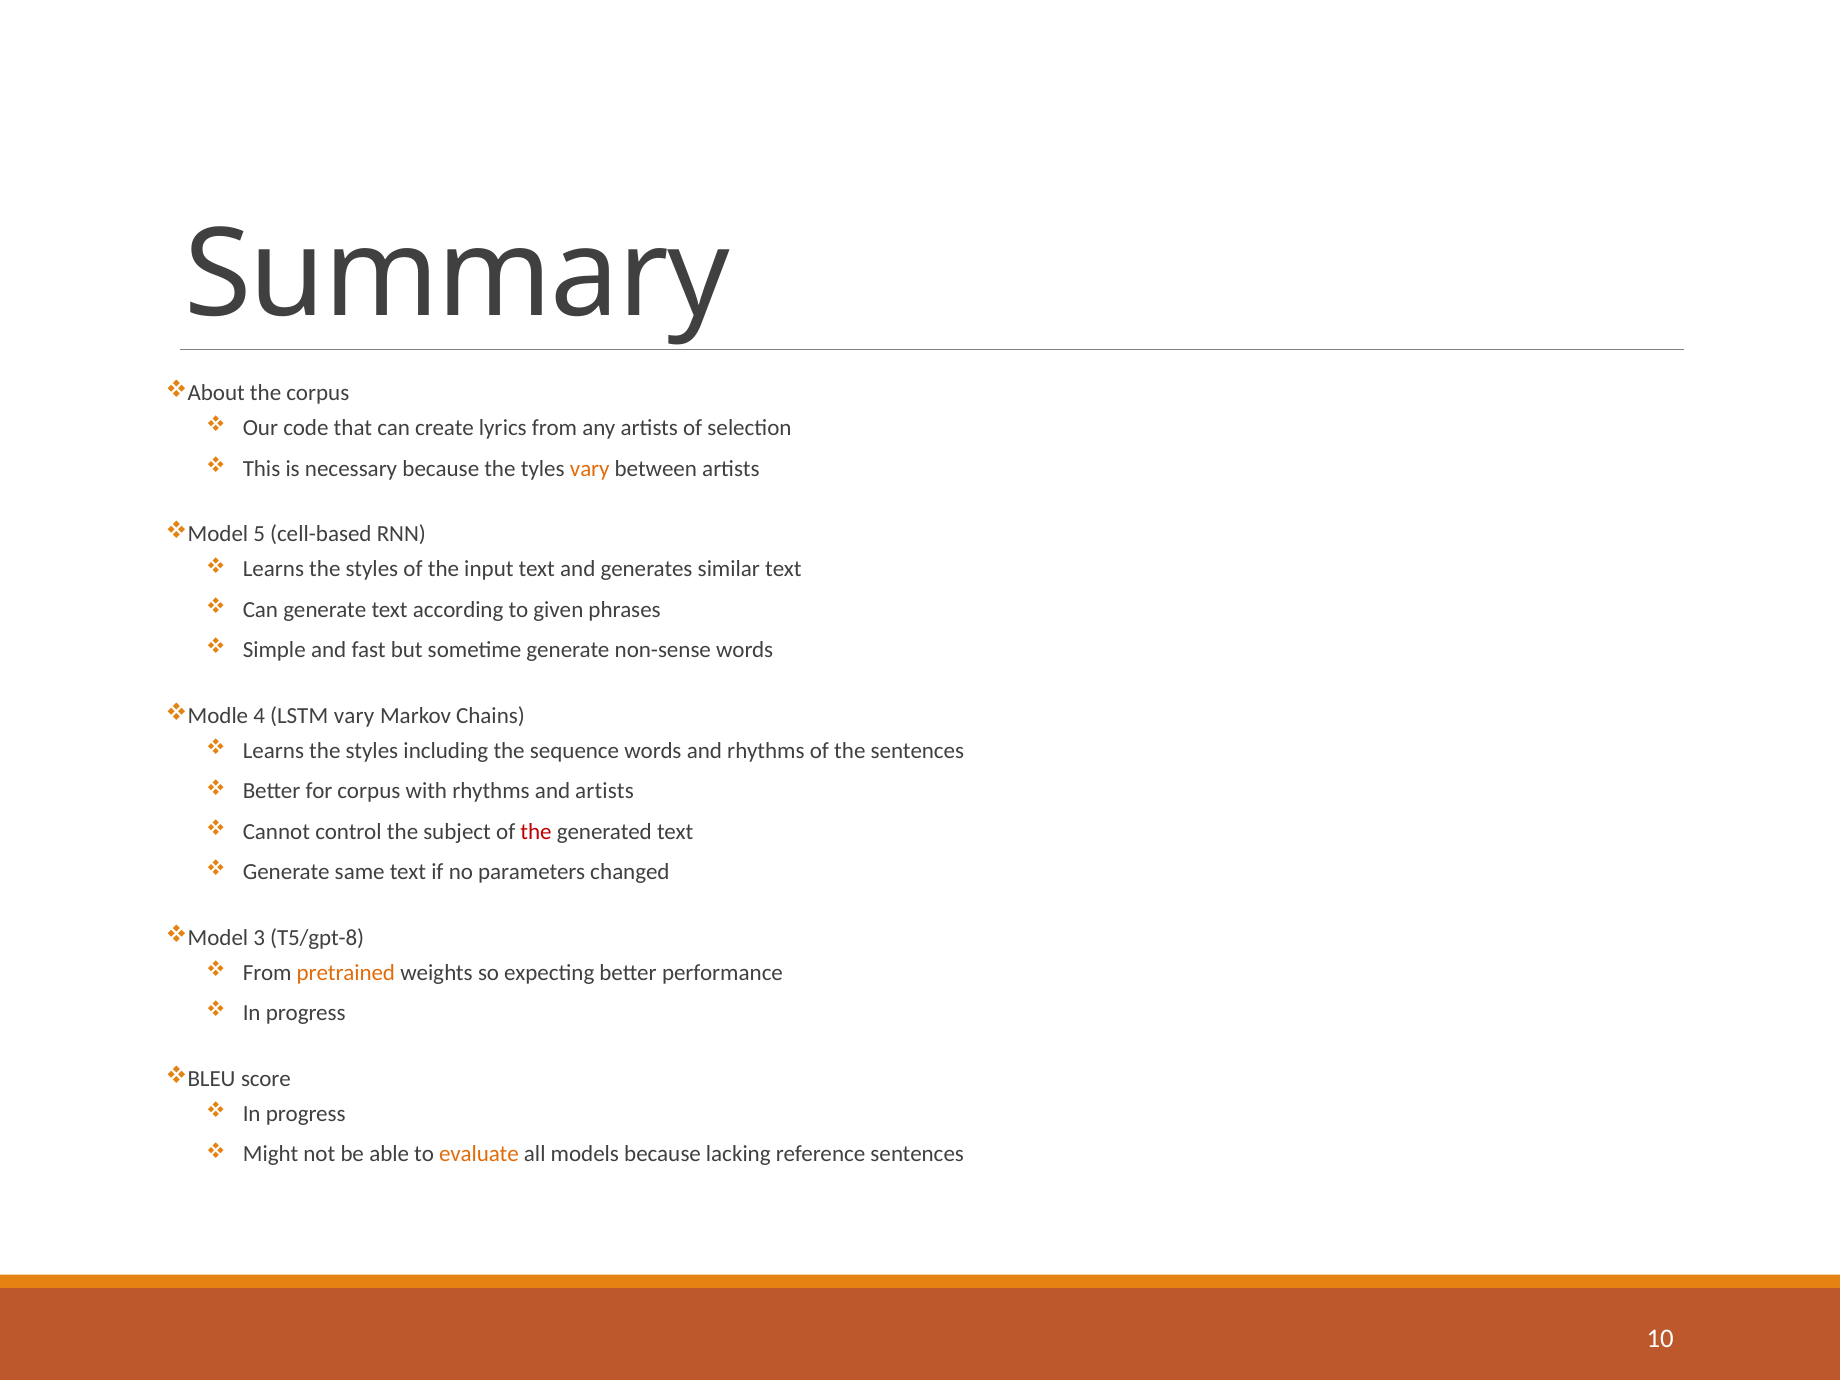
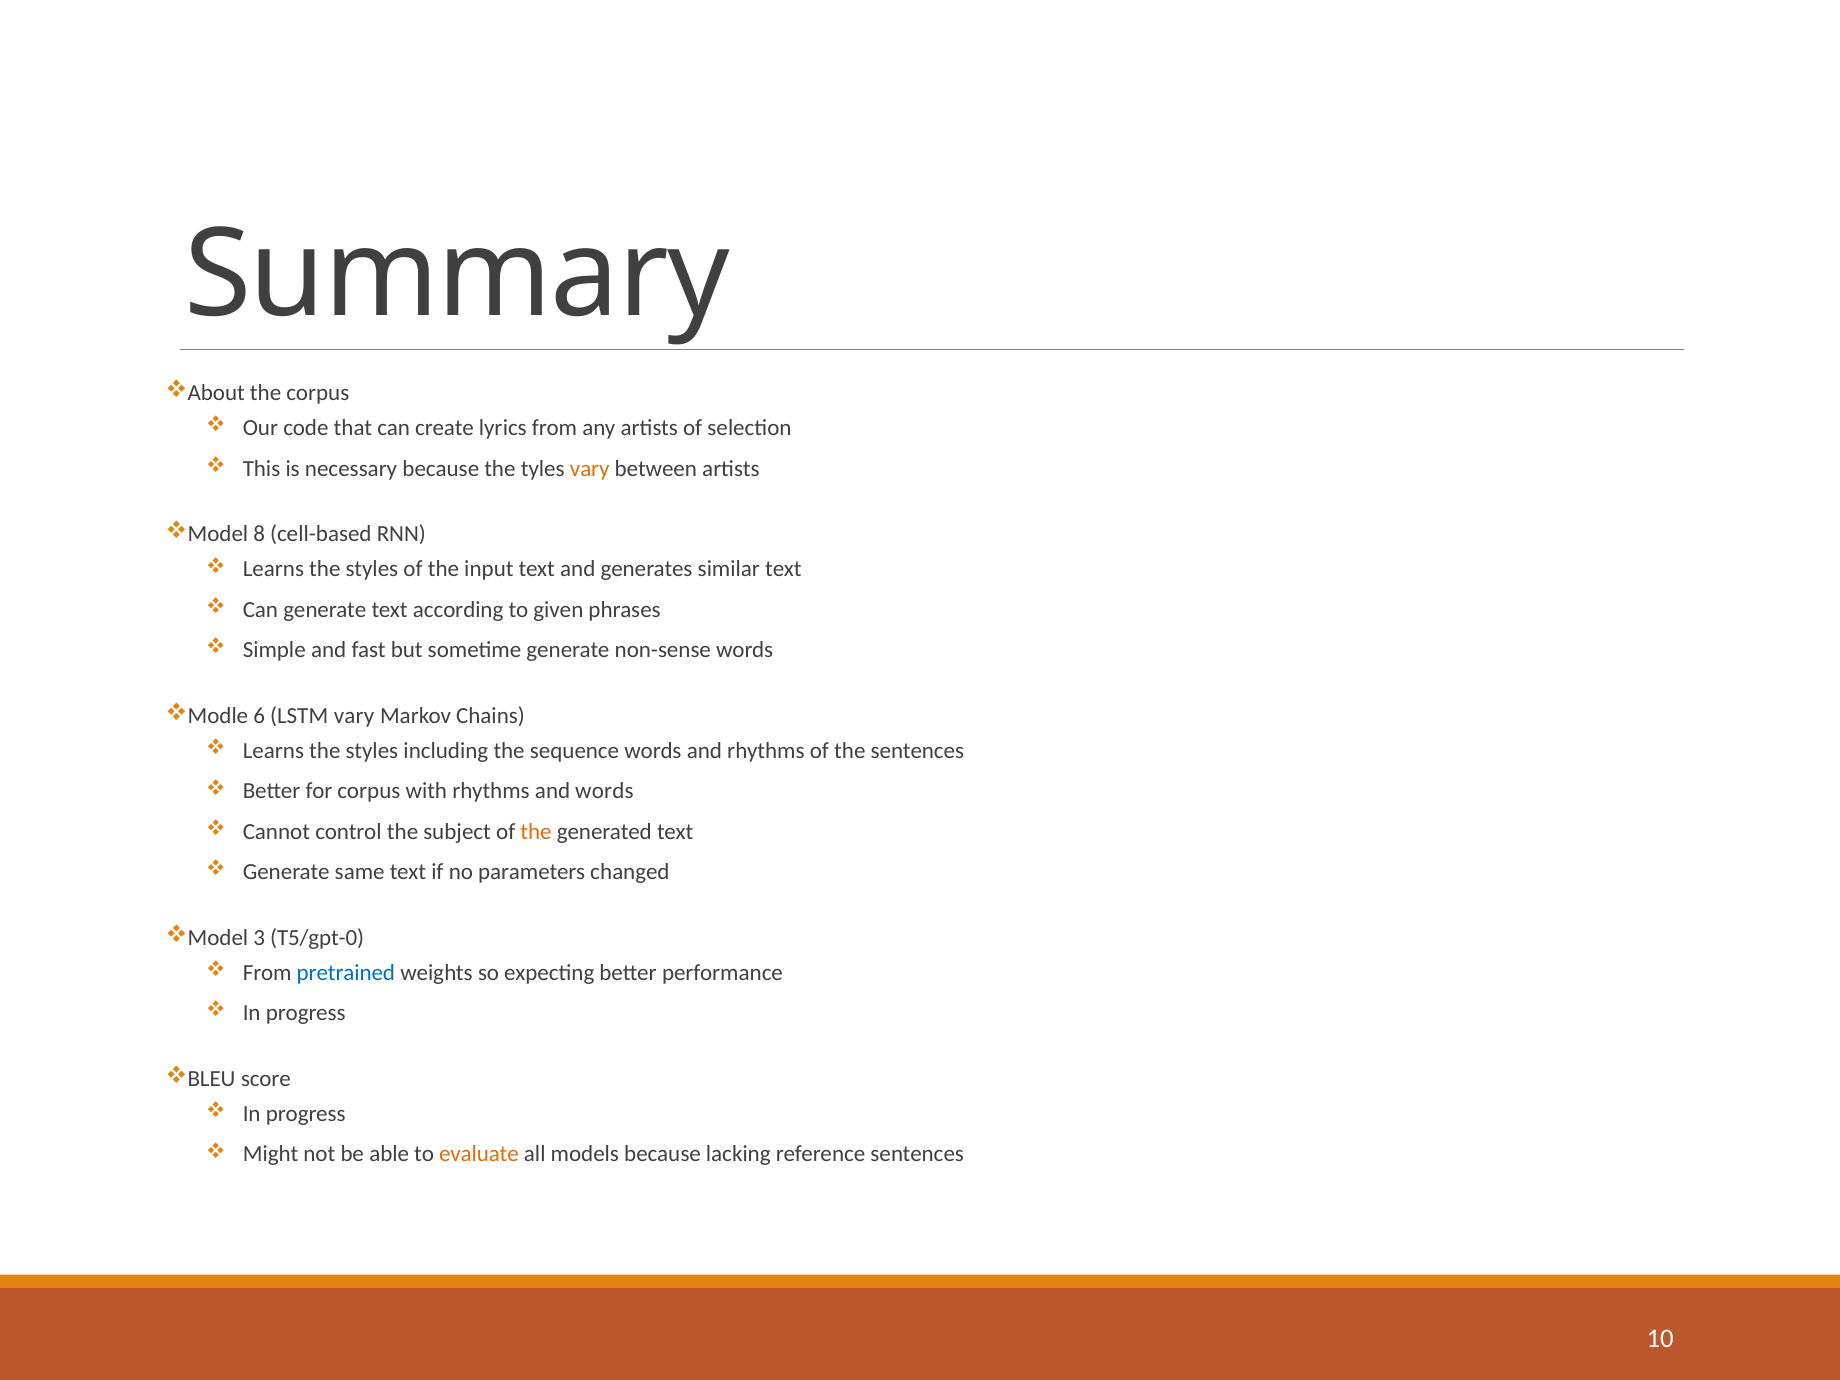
5: 5 -> 8 (259, 534)
4: 4 -> 6 (259, 716)
and artists: artists -> words (604, 791)
the colour: red -> orange (536, 831)
T5/gpt-8: T5/gpt-8 -> T5/gpt-0 (317, 938)
pretrained colour: orange -> blue (346, 973)
